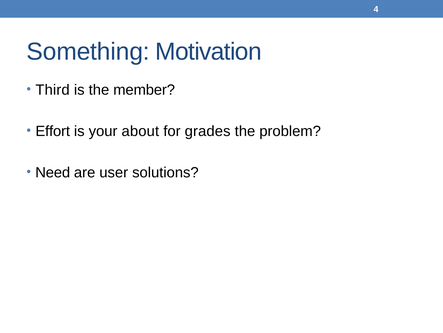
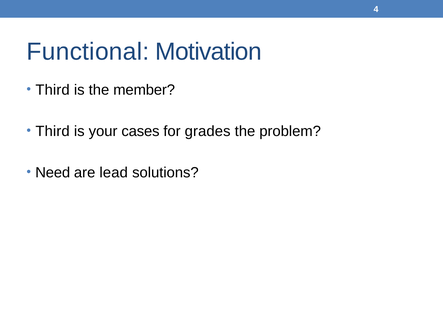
Something: Something -> Functional (88, 52)
Effort: Effort -> Third (53, 131)
about: about -> cases (140, 131)
user: user -> lead (114, 172)
